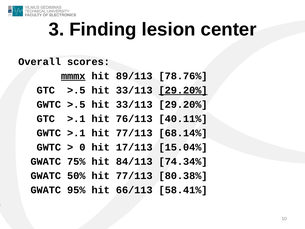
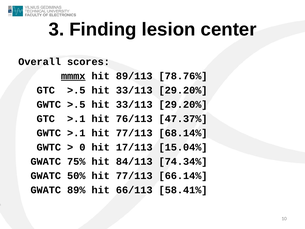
29.20% underline: present -> none (183, 90)
40.11%: 40.11% -> 47.37% (183, 119)
80.38%: 80.38% -> 66.14% (183, 176)
95%: 95% -> 89% (76, 190)
